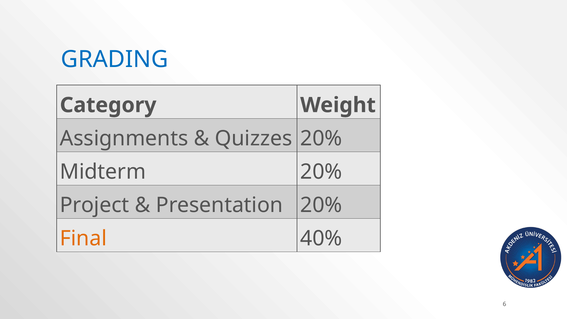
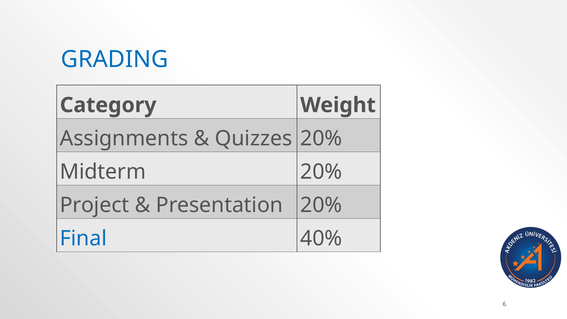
Final colour: orange -> blue (83, 239)
